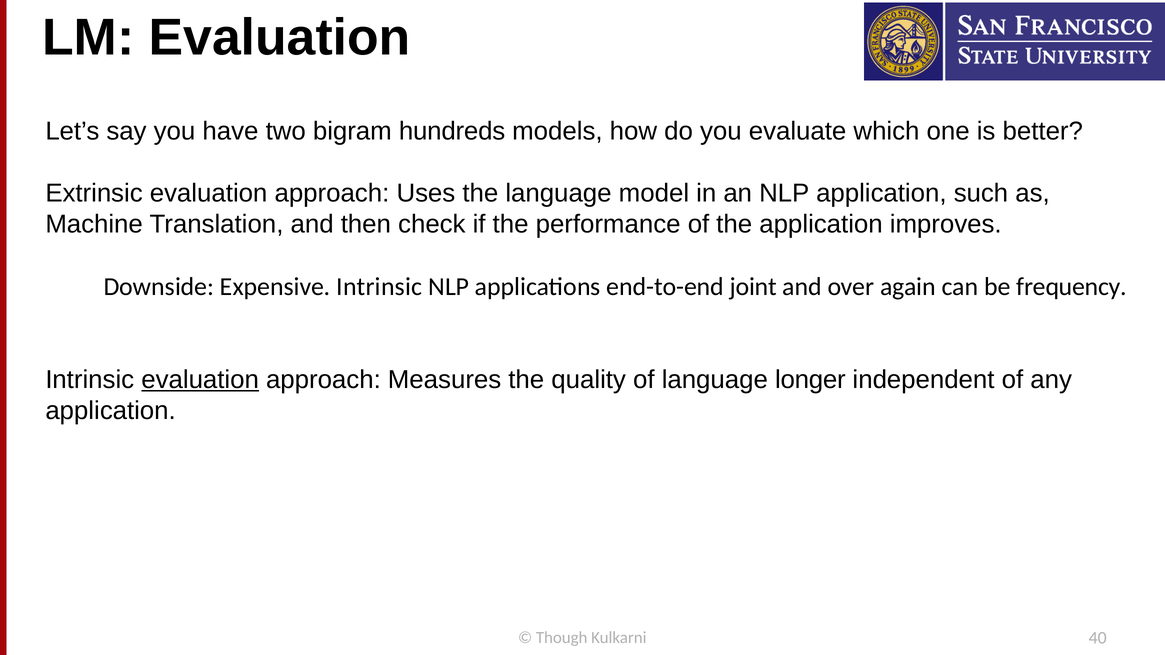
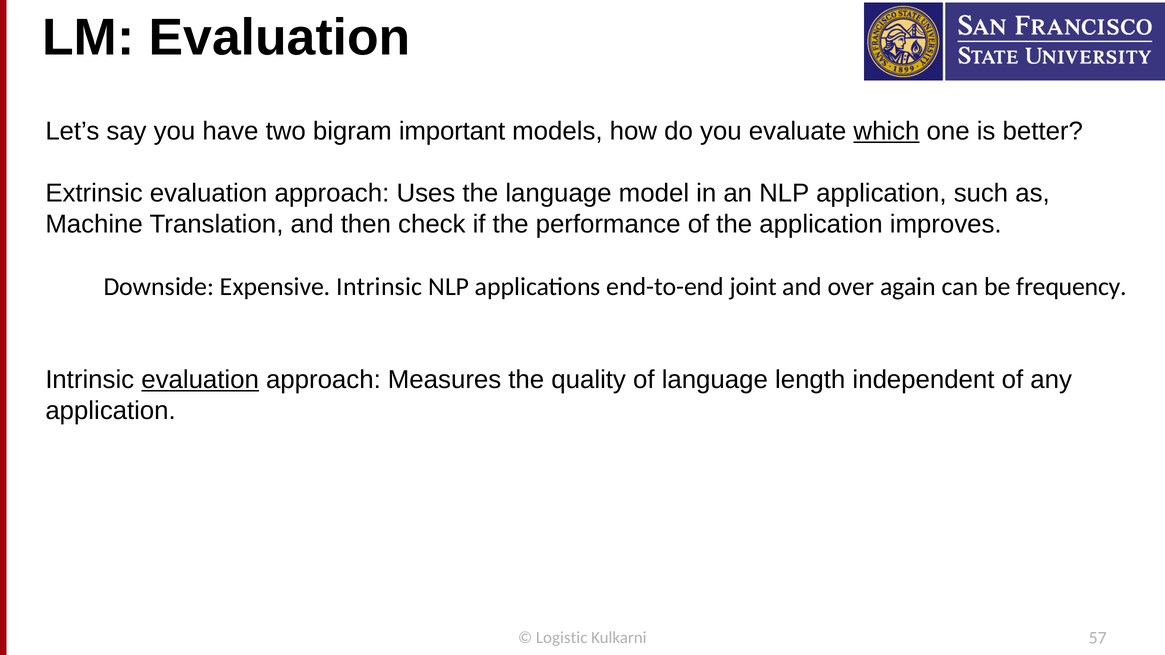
hundreds: hundreds -> important (452, 131)
which underline: none -> present (886, 131)
longer: longer -> length (810, 380)
Though: Though -> Logistic (562, 638)
40: 40 -> 57 (1098, 638)
